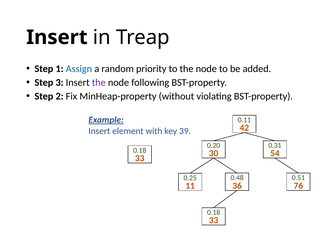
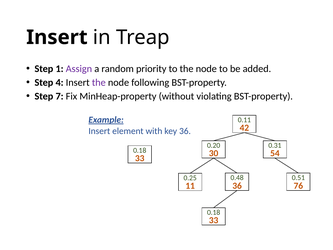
Assign colour: blue -> purple (79, 69)
3: 3 -> 4 (60, 82)
2: 2 -> 7 (60, 96)
key 39: 39 -> 36 (185, 131)
